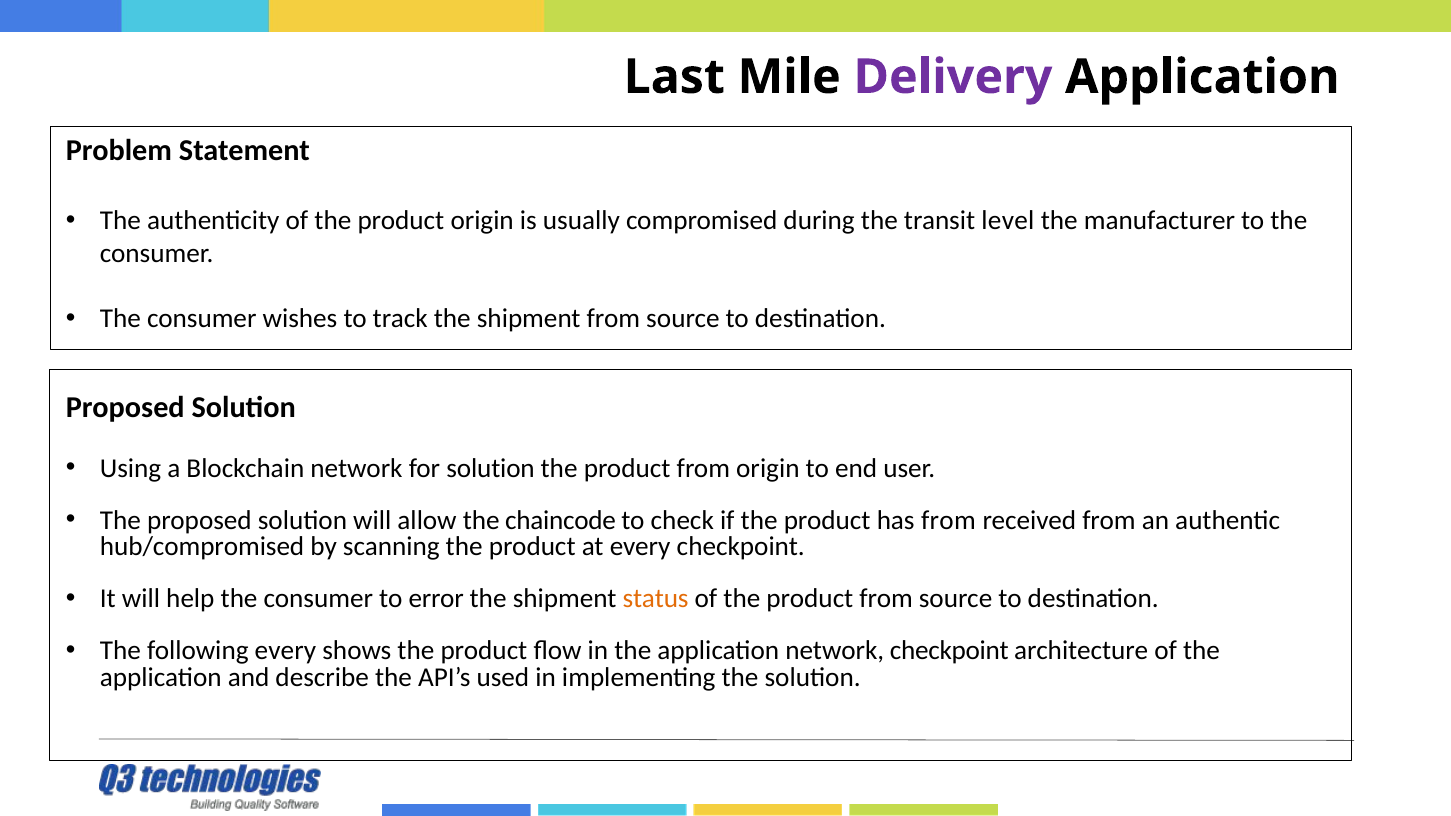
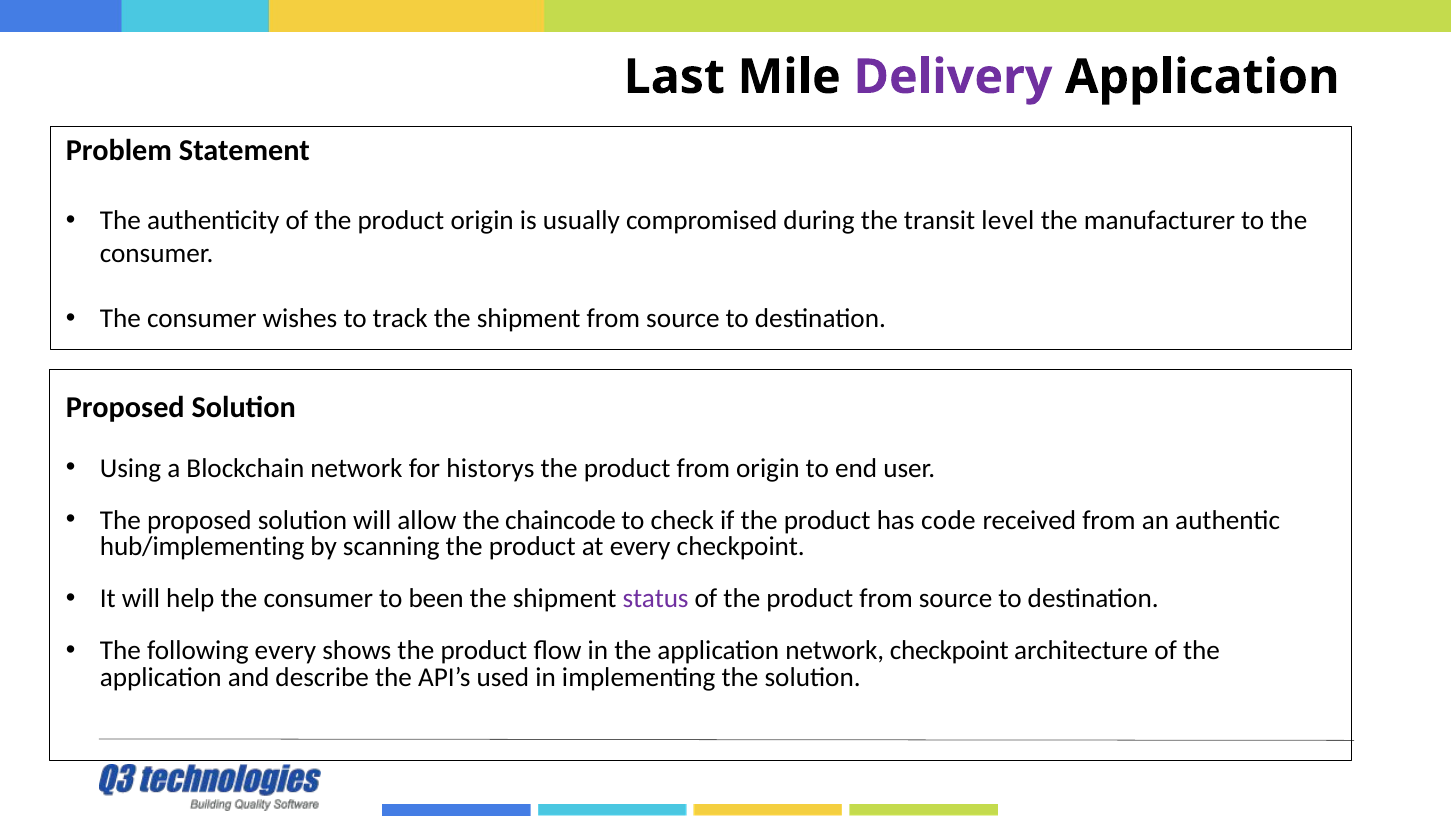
for solution: solution -> historys (490, 468)
has from: from -> code (948, 521)
hub/compromised: hub/compromised -> hub/implementing (202, 547)
error: error -> been (436, 599)
status colour: orange -> purple (656, 599)
